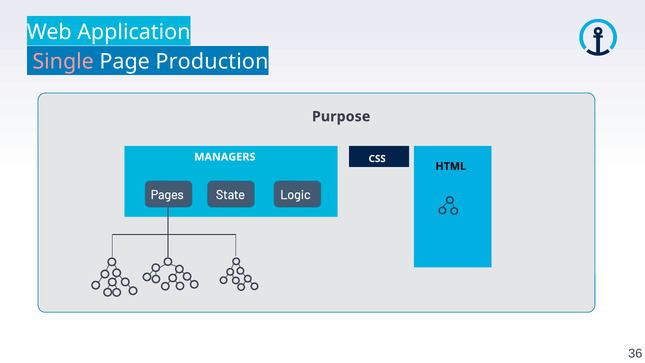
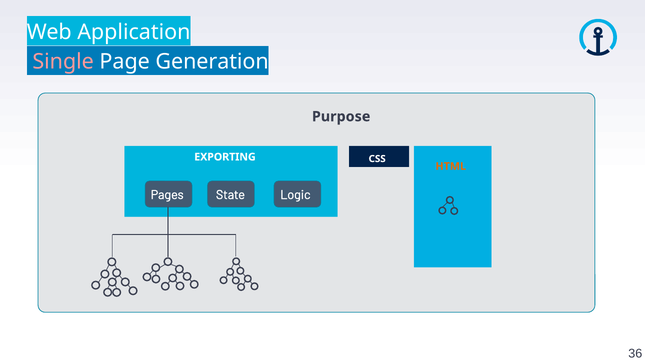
Production: Production -> Generation (212, 62)
MANAGERS: MANAGERS -> EXPORTING (225, 157)
HTML colour: black -> orange (451, 166)
